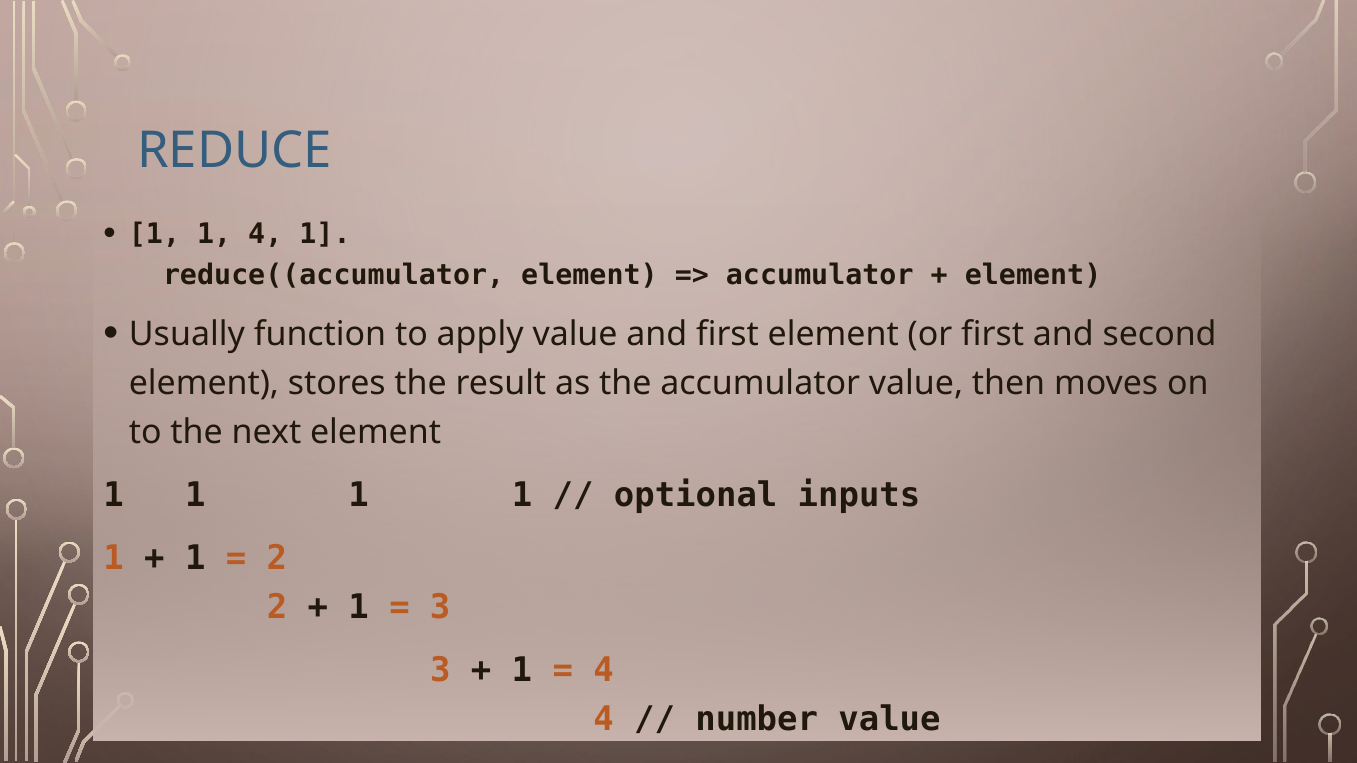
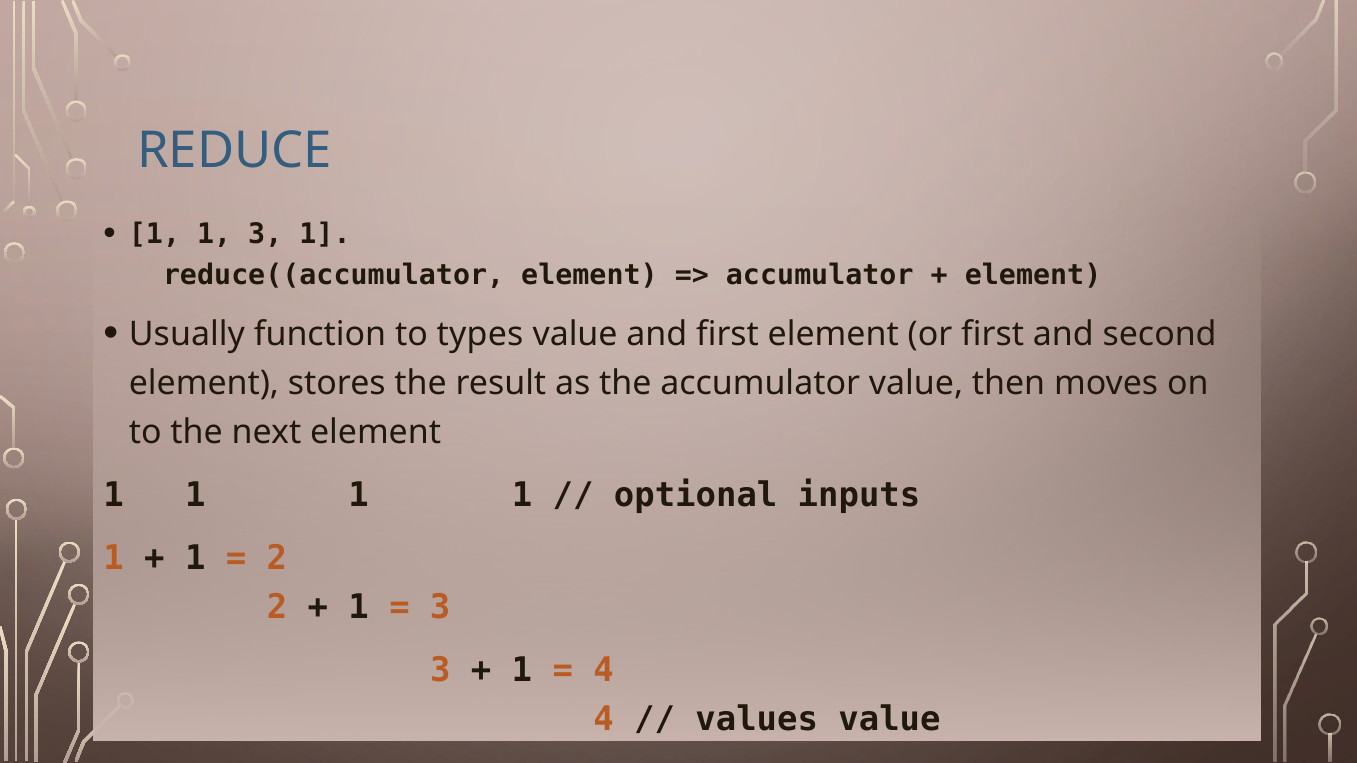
1 4: 4 -> 3 (265, 234)
apply: apply -> types (480, 335)
number: number -> values (757, 719)
